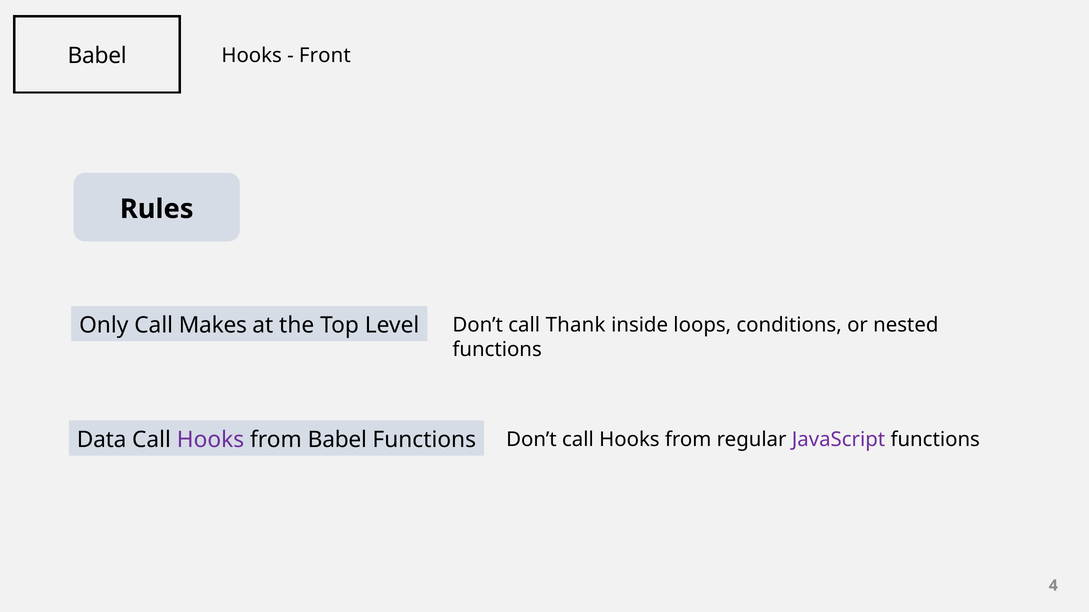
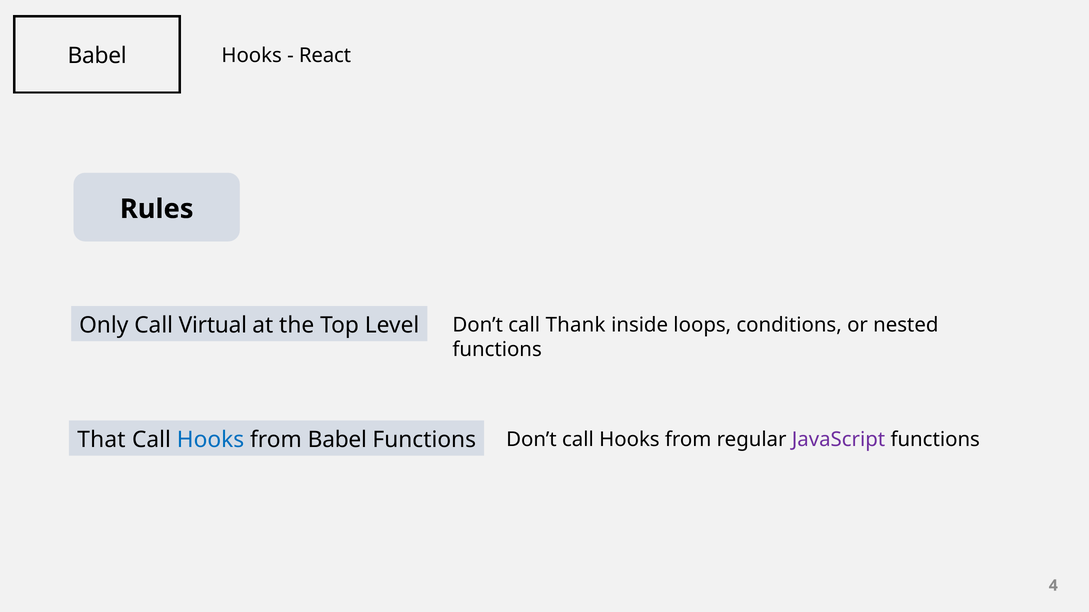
Front: Front -> React (325, 55)
Makes: Makes -> Virtual (213, 326)
Data: Data -> That (101, 440)
Hooks colour: purple -> blue (211, 440)
